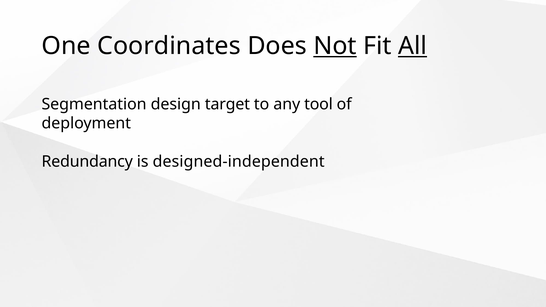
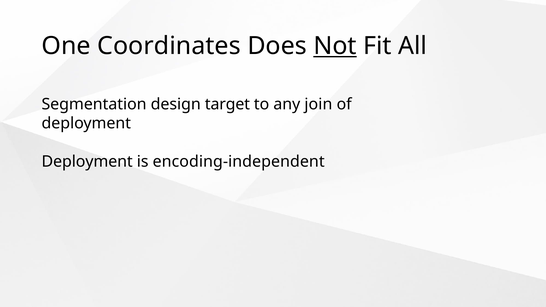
All underline: present -> none (412, 46)
tool: tool -> join (318, 104)
Redundancy: Redundancy -> Deployment (87, 161)
designed-independent: designed-independent -> encoding-independent (239, 161)
